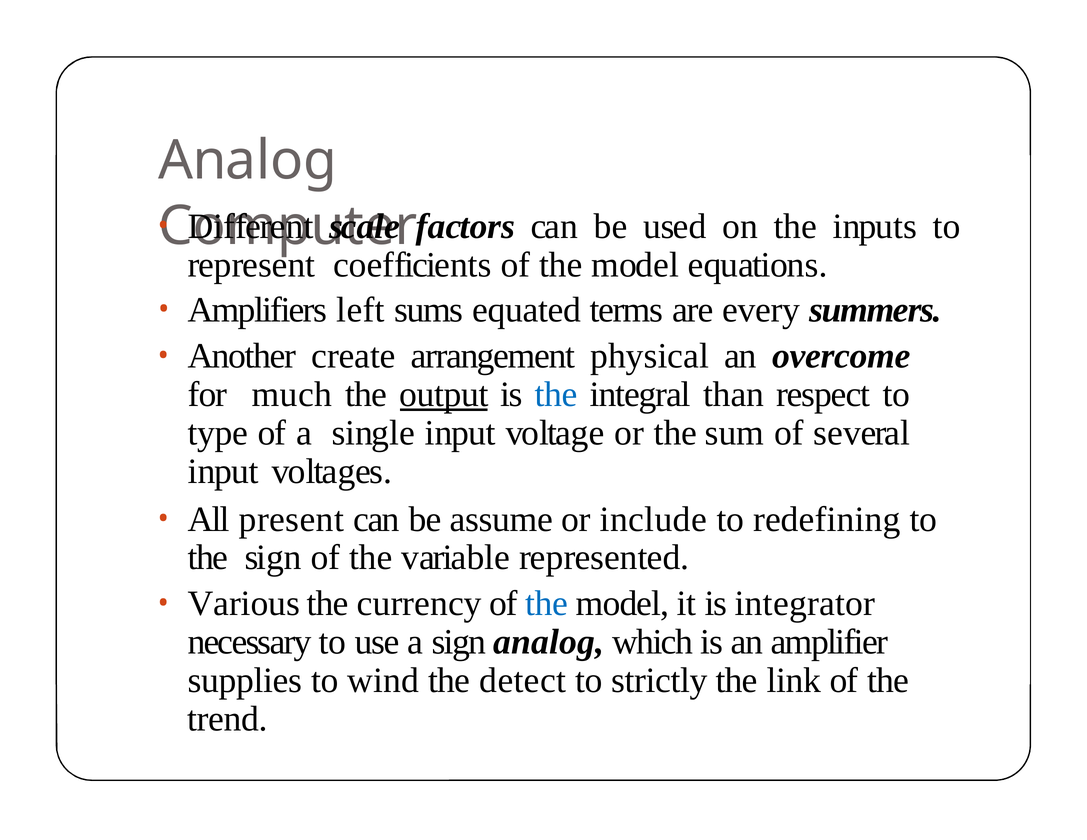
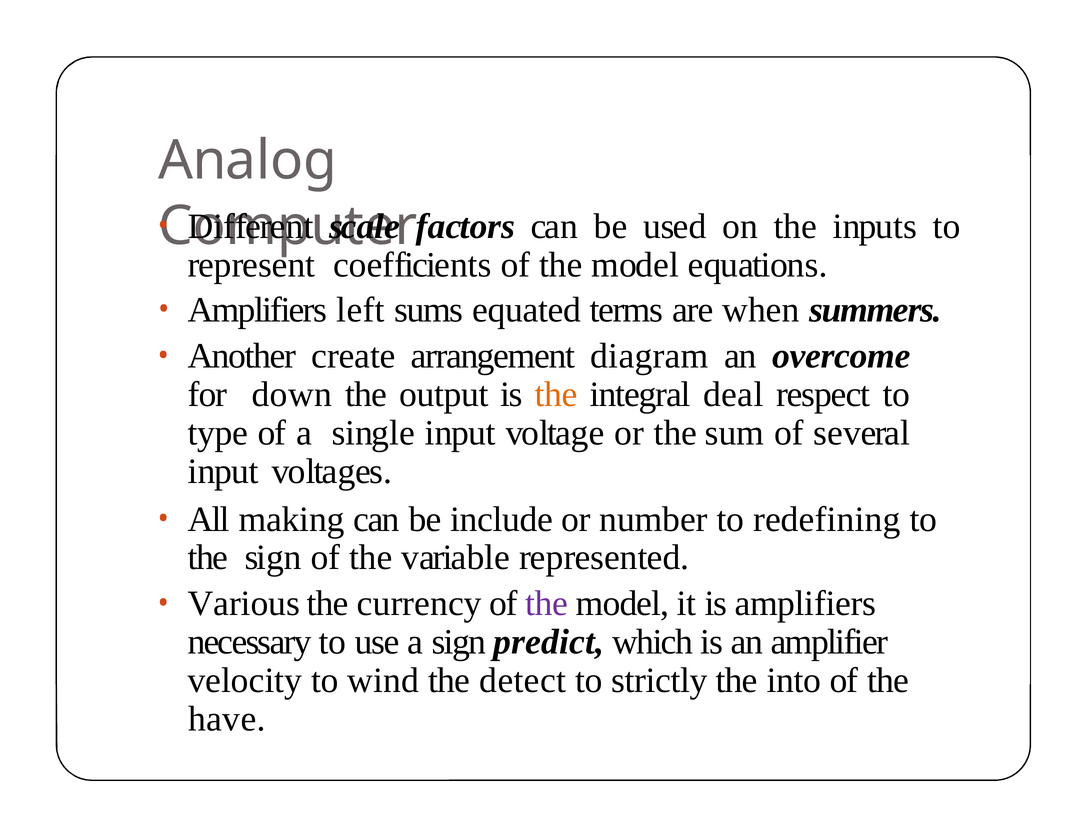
every: every -> when (761, 310)
physical: physical -> diagram (649, 356)
much: much -> down (292, 394)
output underline: present -> none (444, 394)
the colour: blue -> orange (556, 394)
than: than -> deal (733, 394)
present: present -> making (292, 519)
assume: assume -> include (501, 519)
include: include -> number (654, 519)
the colour: blue -> purple (547, 603)
is integrator: integrator -> amplifiers (805, 603)
sign analog: analog -> predict (549, 642)
supplies: supplies -> velocity (245, 680)
link: link -> into (794, 680)
trend: trend -> have (227, 719)
